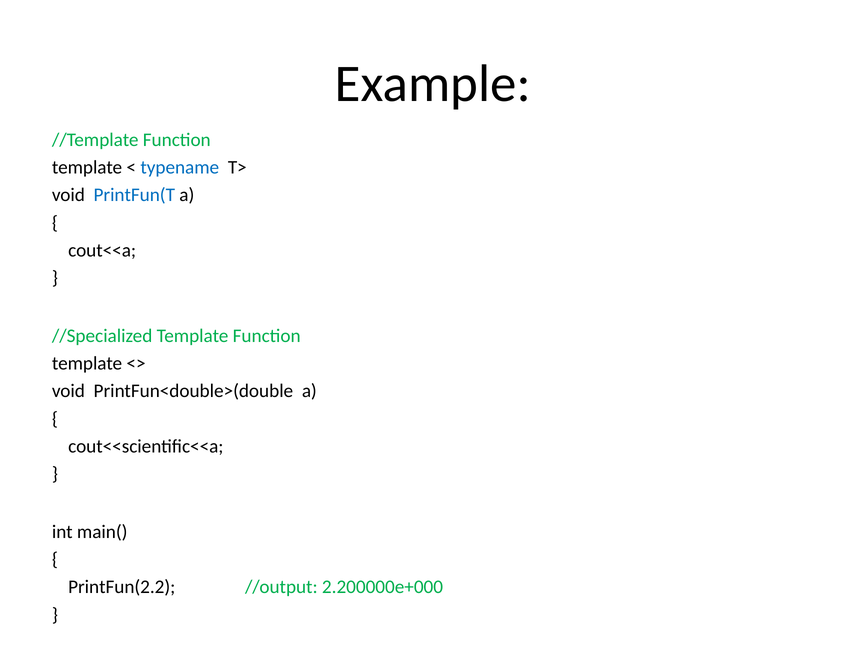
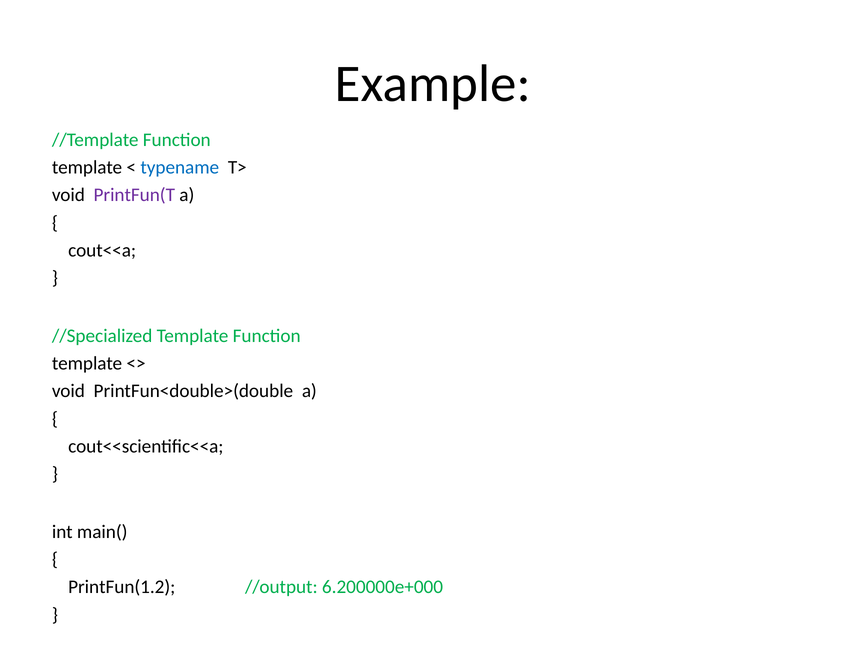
PrintFun(T colour: blue -> purple (134, 195)
PrintFun(2.2: PrintFun(2.2 -> PrintFun(1.2 (122, 587)
2.200000e+000: 2.200000e+000 -> 6.200000e+000 (383, 587)
